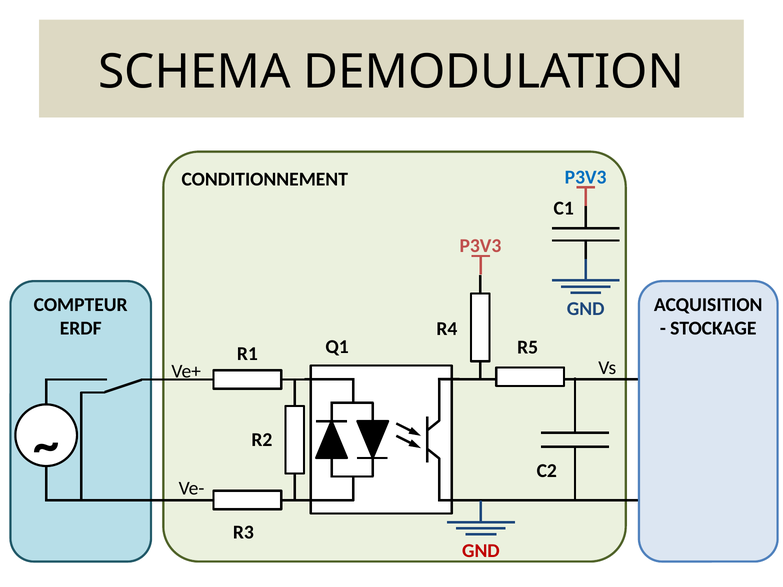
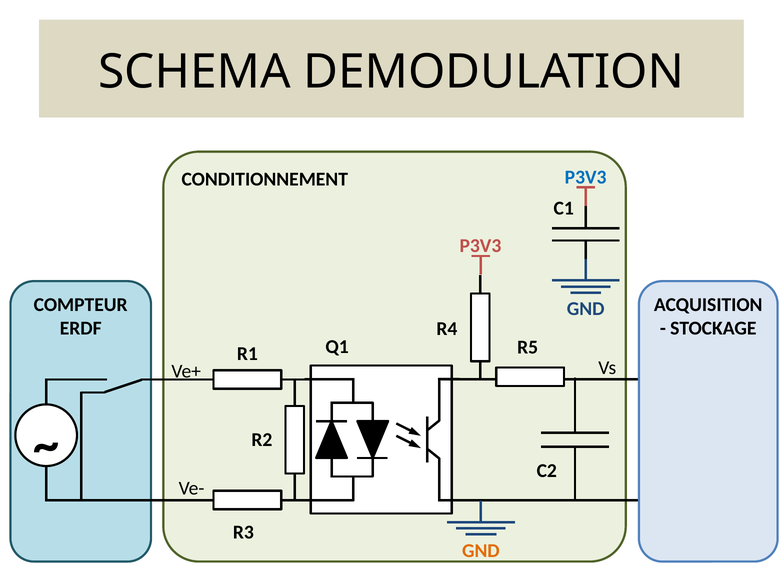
GND colour: red -> orange (481, 551)
